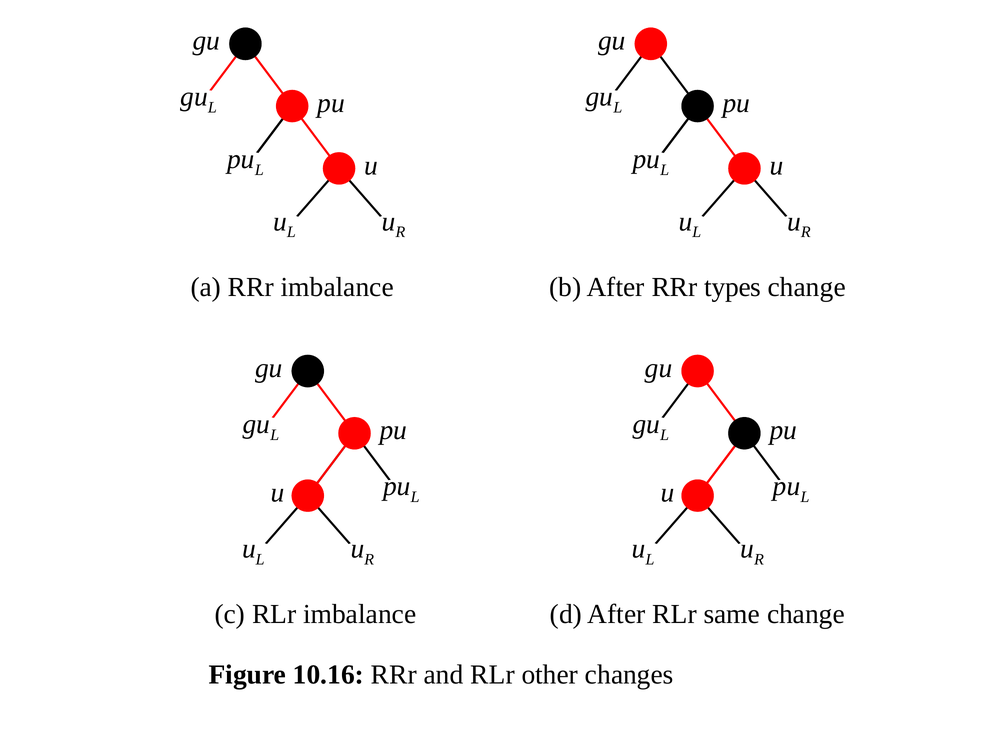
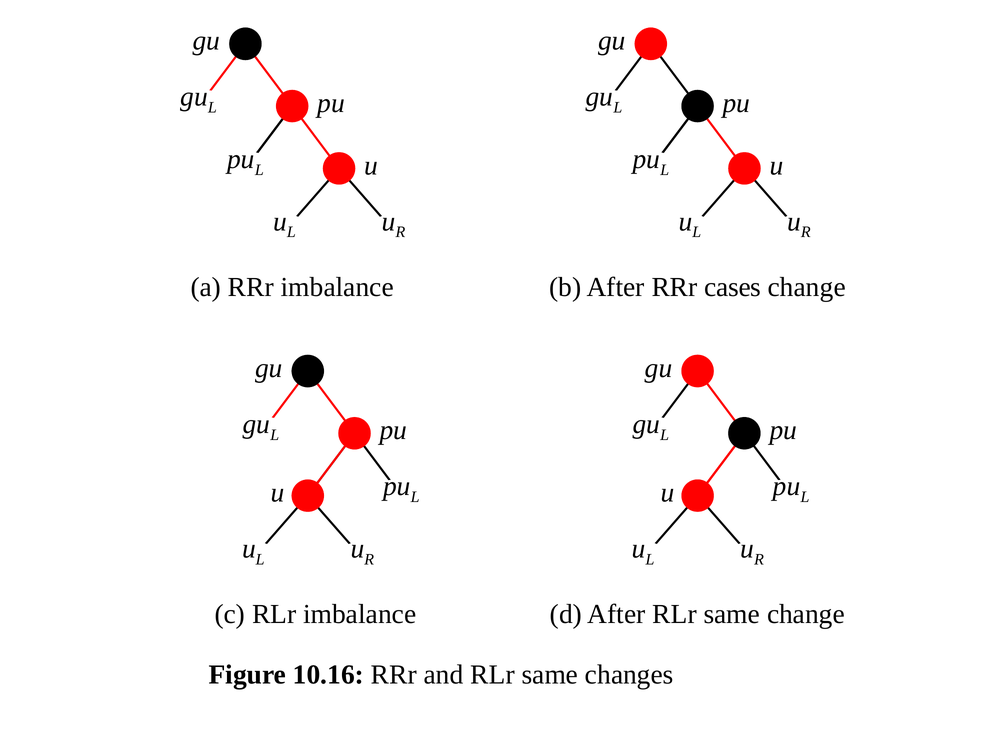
types: types -> cases (733, 287)
and RLr other: other -> same (550, 675)
